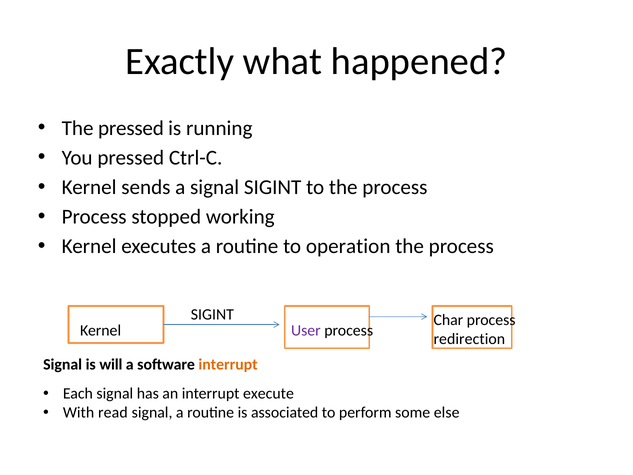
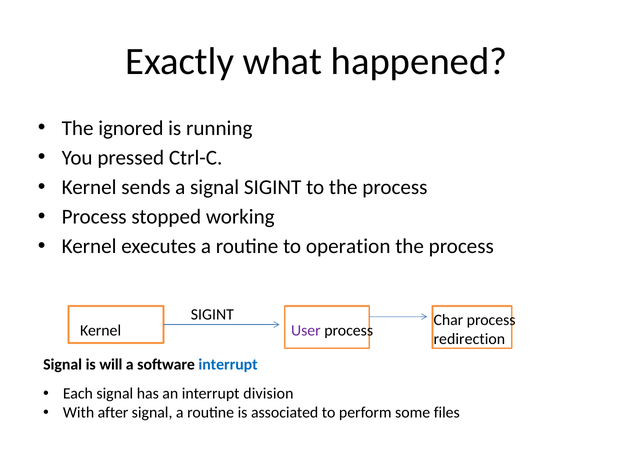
The pressed: pressed -> ignored (131, 128)
interrupt colour: orange -> blue (228, 364)
execute: execute -> division (268, 393)
read: read -> after (113, 412)
else: else -> files (447, 412)
